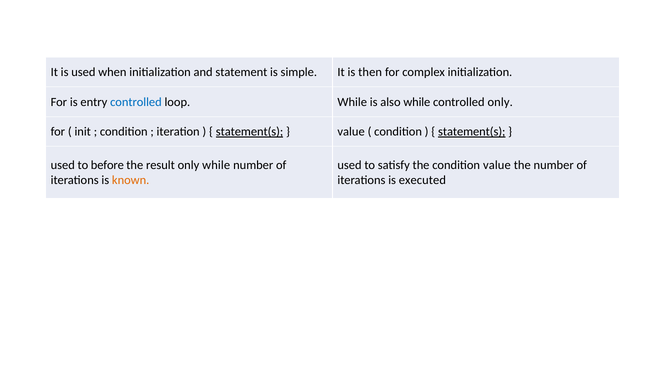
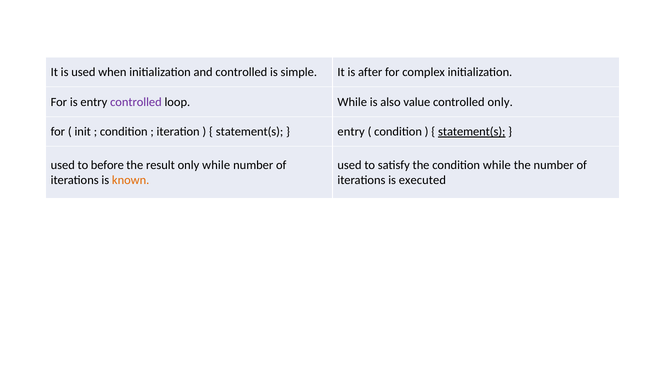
and statement: statement -> controlled (241, 72)
then: then -> after (370, 72)
controlled colour: blue -> purple (136, 102)
also while: while -> value (417, 102)
statement(s underline: present -> none (250, 132)
value: value -> entry (351, 132)
condition value: value -> while (497, 165)
